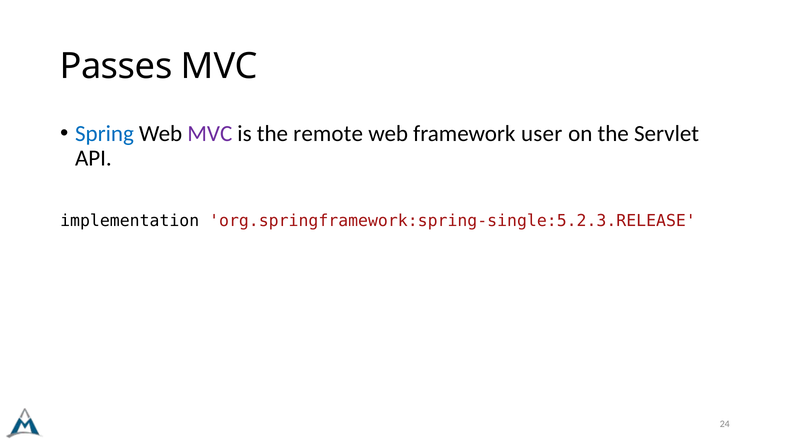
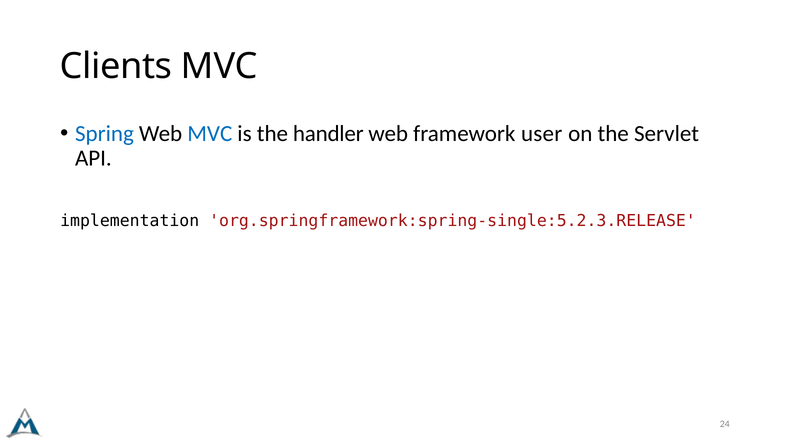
Passes: Passes -> Clients (116, 66)
MVC colour: purple -> blue (210, 134)
remote: remote -> handler (328, 134)
